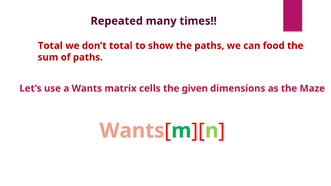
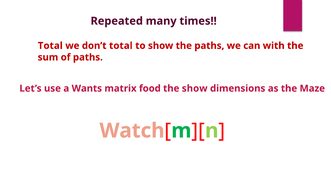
food: food -> with (274, 46)
cells: cells -> food (150, 89)
the given: given -> show (195, 89)
Wants: Wants -> Watch (132, 131)
